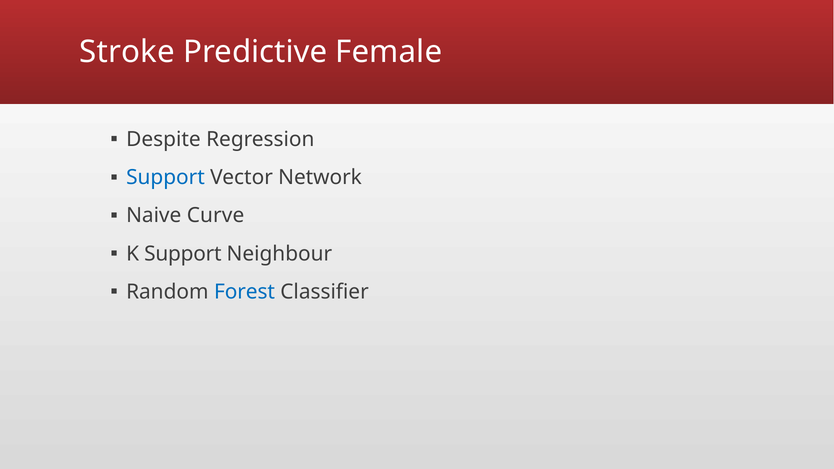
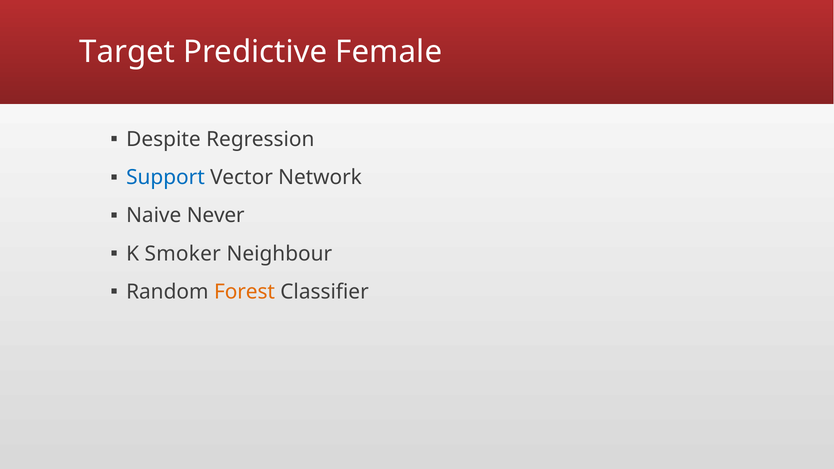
Stroke: Stroke -> Target (127, 52)
Curve: Curve -> Never (216, 216)
K Support: Support -> Smoker (183, 254)
Forest colour: blue -> orange (245, 292)
